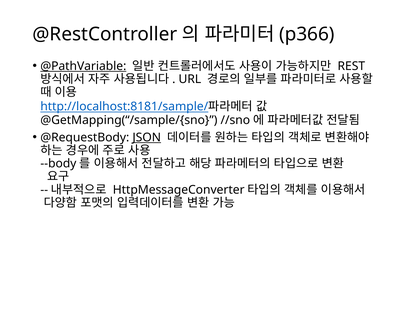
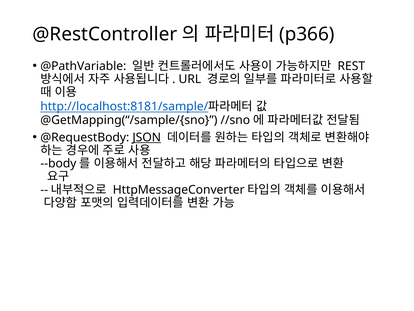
@PathVariable underline: present -> none (83, 66)
